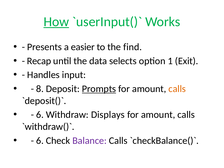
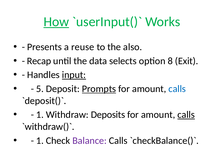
easier: easier -> reuse (83, 47)
find: find -> also (133, 47)
1: 1 -> 8 (170, 61)
input underline: none -> present (74, 75)
8: 8 -> 5 (40, 89)
calls colour: orange -> blue (177, 89)
6: 6 -> 1 (40, 115)
Displays: Displays -> Deposits (108, 115)
calls underline: none -> present (186, 115)
6: 6 -> 1 (40, 141)
